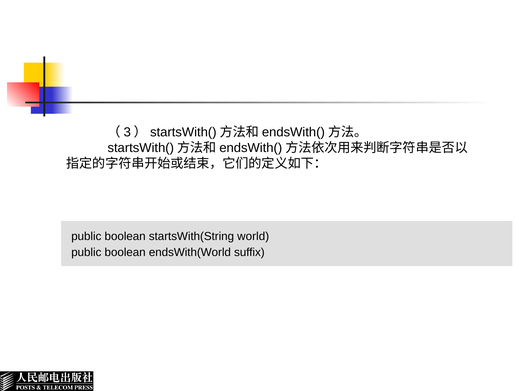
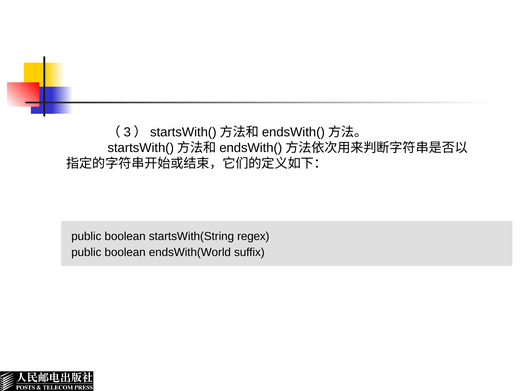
world: world -> regex (253, 236)
